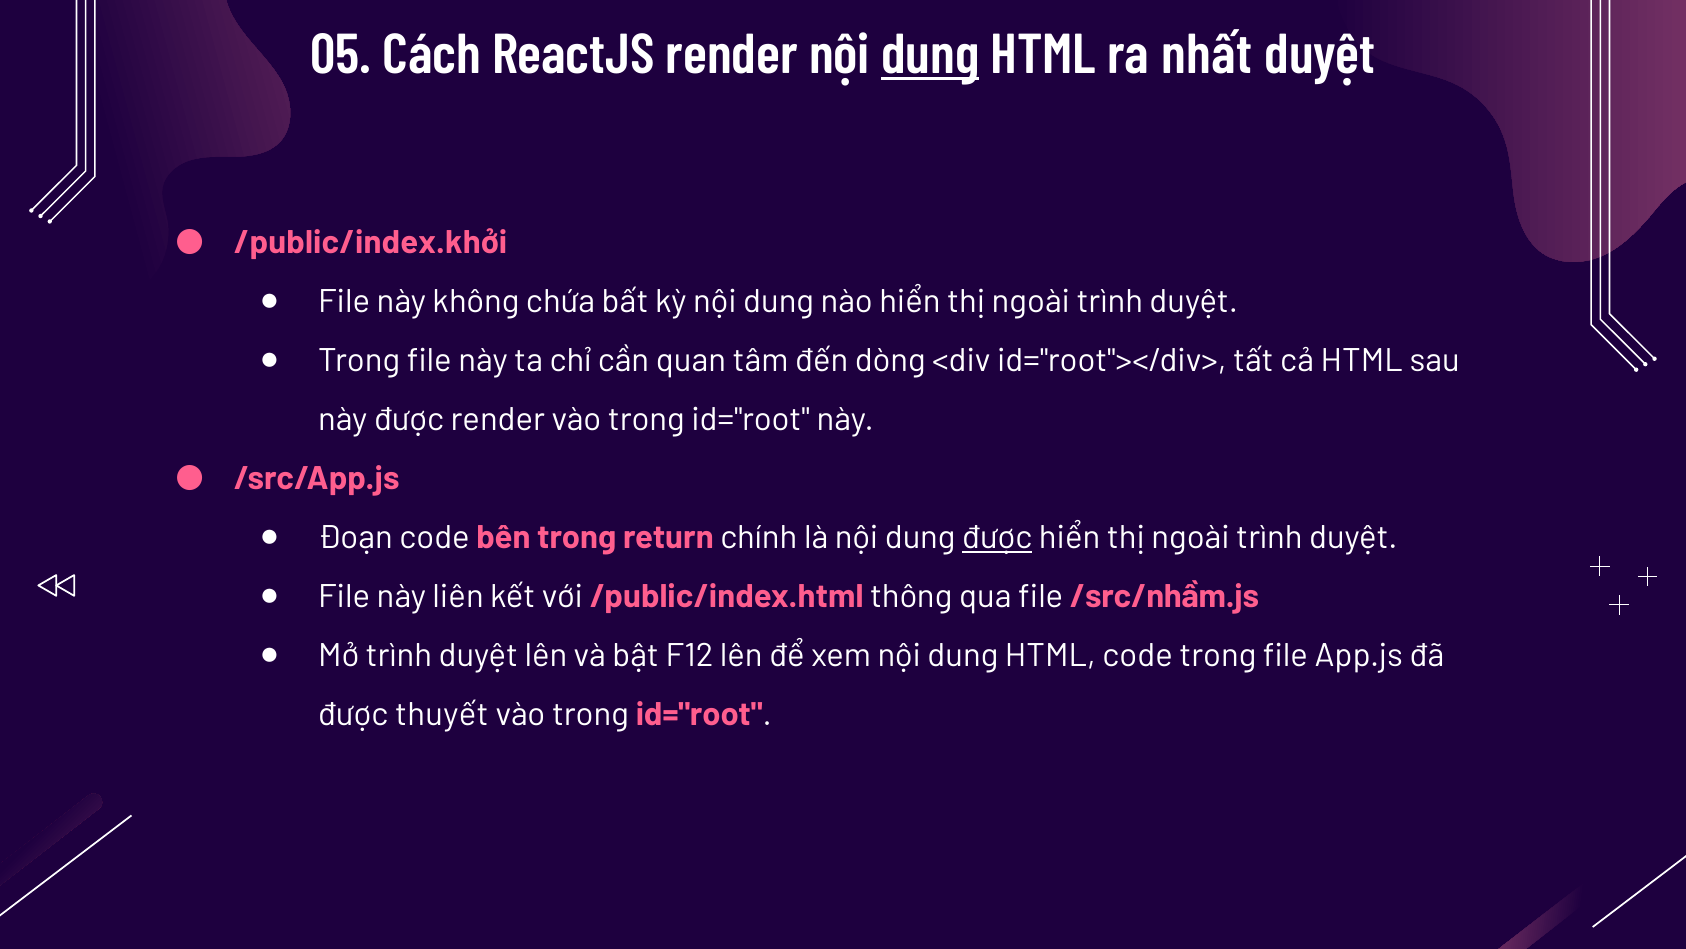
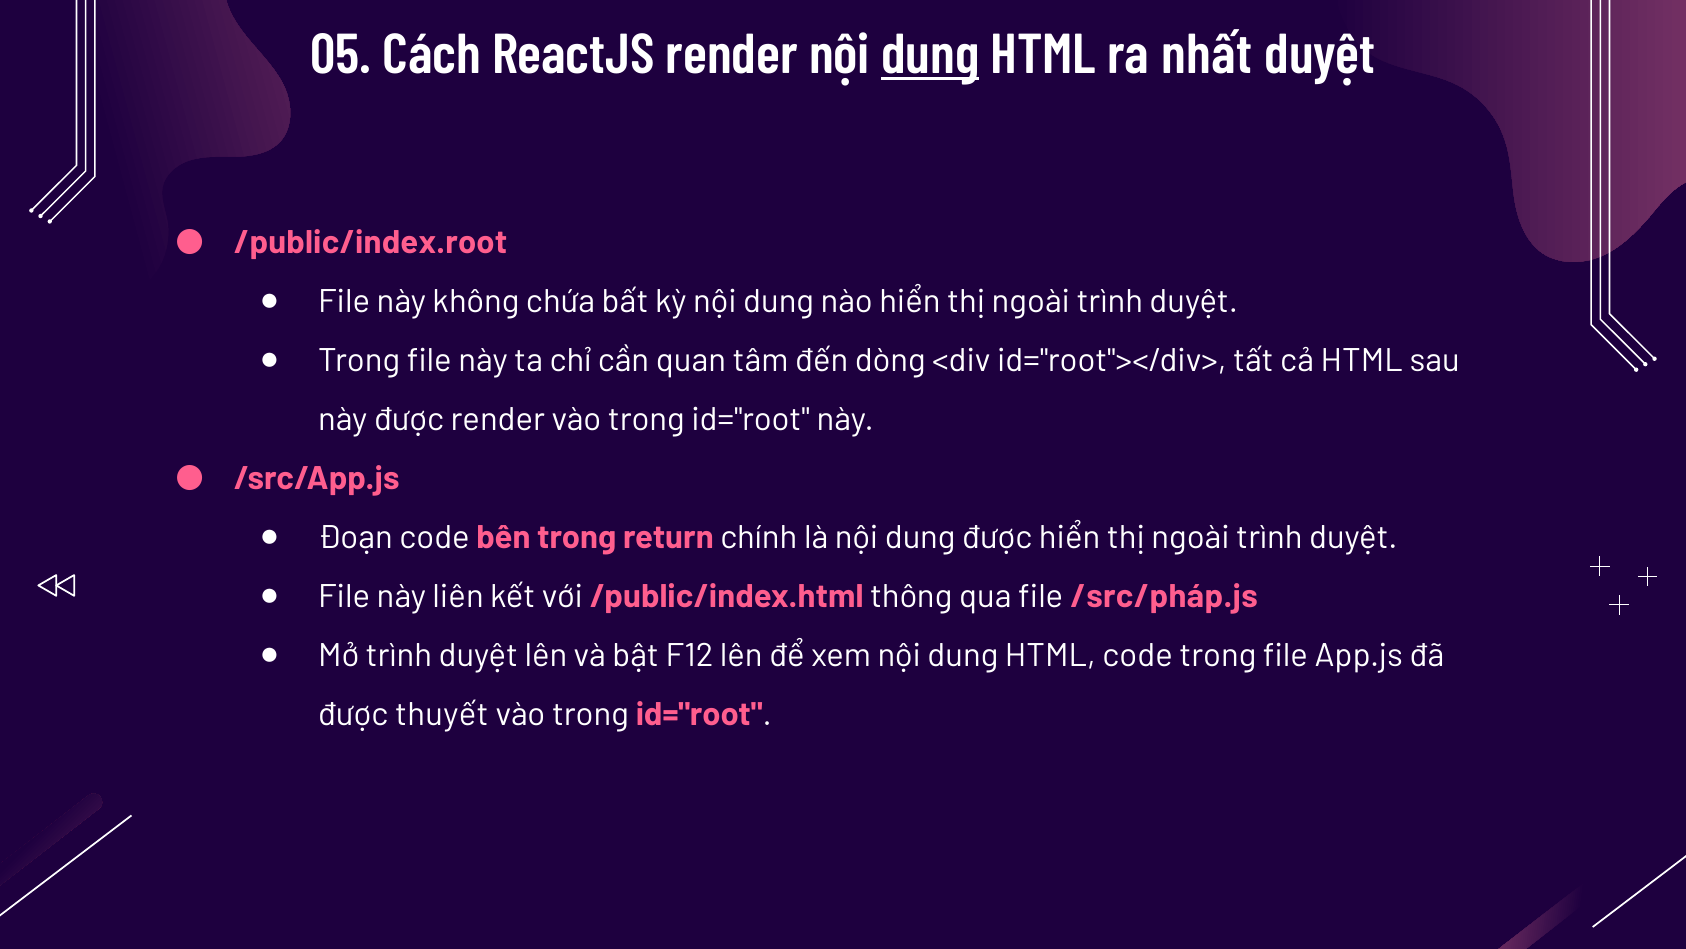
/public/index.khởi: /public/index.khởi -> /public/index.root (371, 242)
được underline: present -> none (997, 537)
/src/nhầm.js: /src/nhầm.js -> /src/pháp.js (1164, 596)
